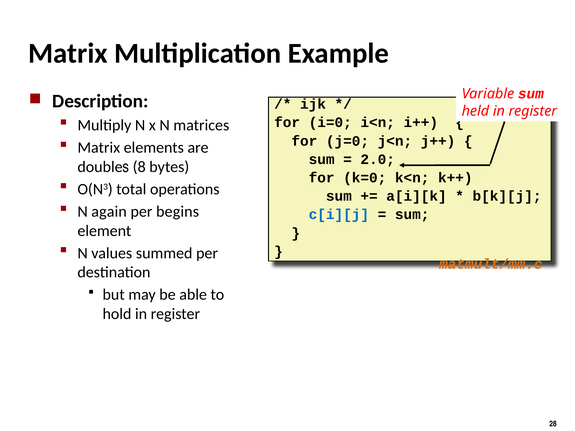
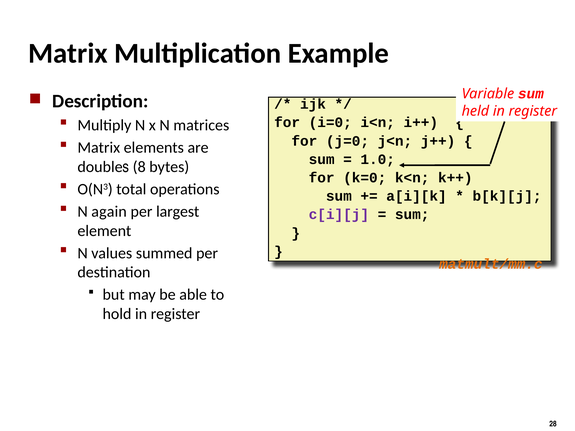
2.0: 2.0 -> 1.0 (378, 159)
begins: begins -> largest (178, 212)
c[i][j colour: blue -> purple (339, 215)
